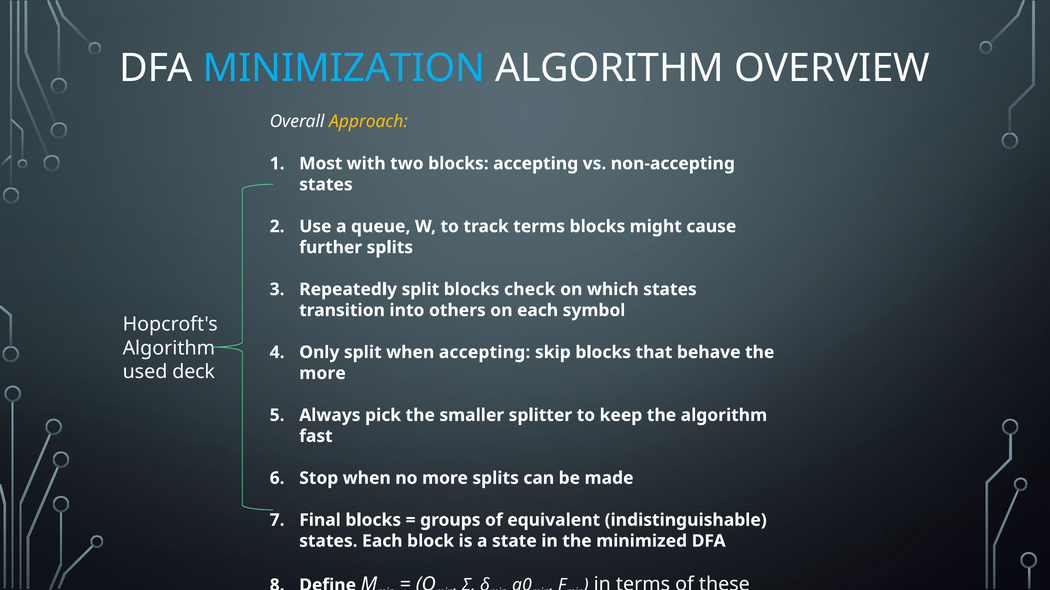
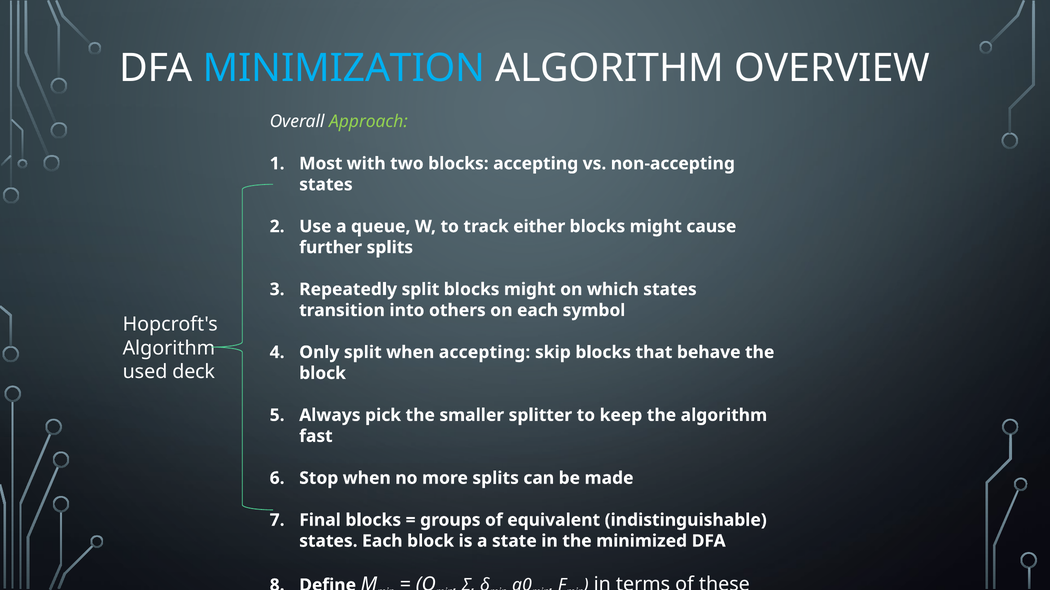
Approach colour: yellow -> light green (368, 122)
track terms: terms -> either (539, 227)
split blocks check: check -> might (530, 290)
more: more -> block (323, 374)
